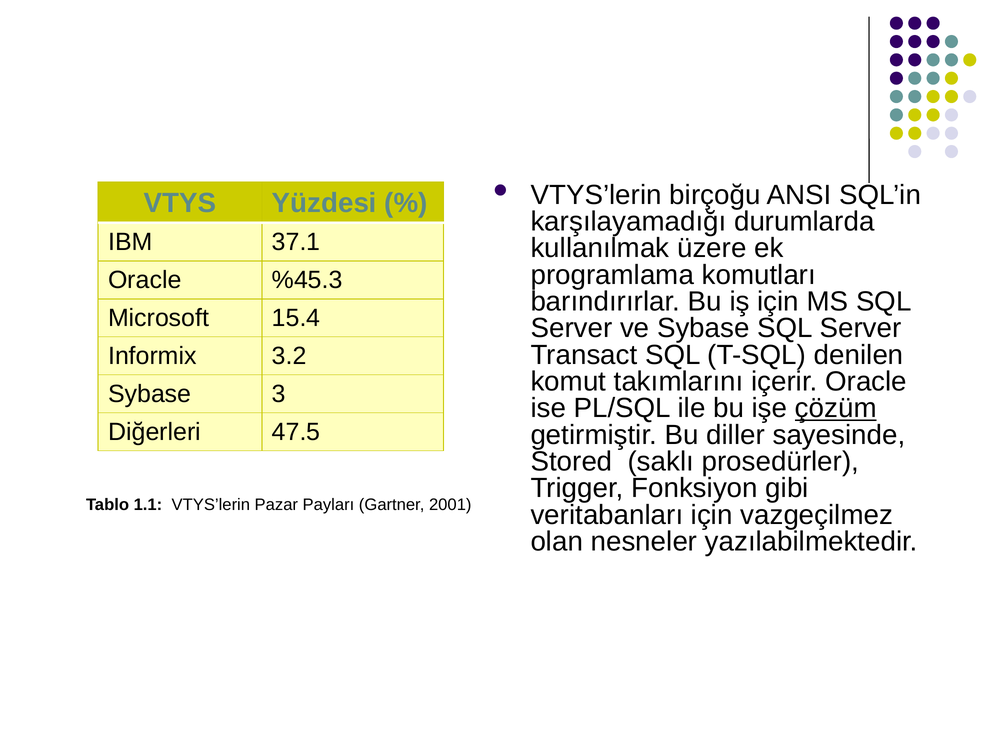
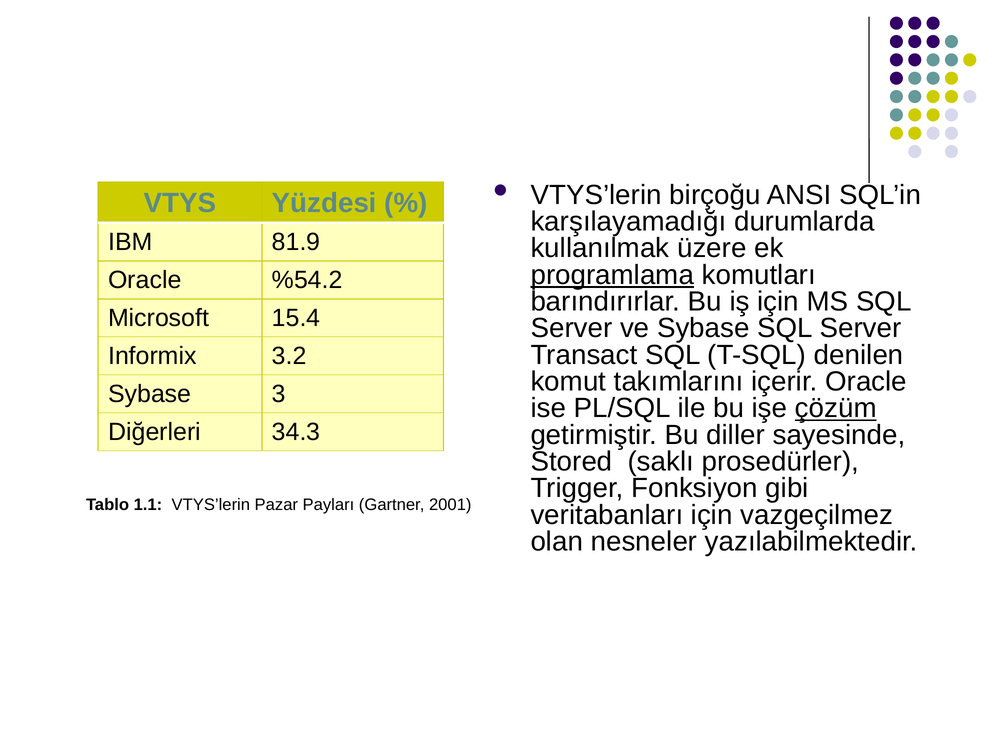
37.1: 37.1 -> 81.9 (296, 242)
programlama underline: none -> present (612, 275)
%45.3: %45.3 -> %54.2 (307, 280)
47.5: 47.5 -> 34.3 (296, 432)
